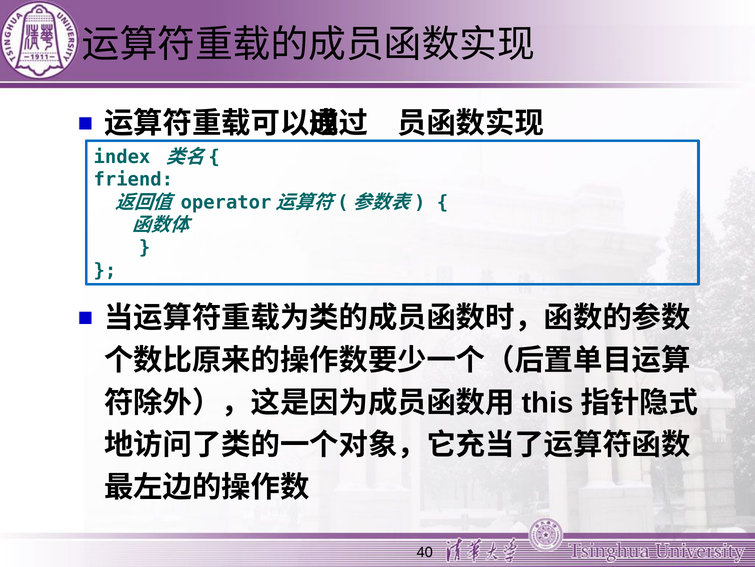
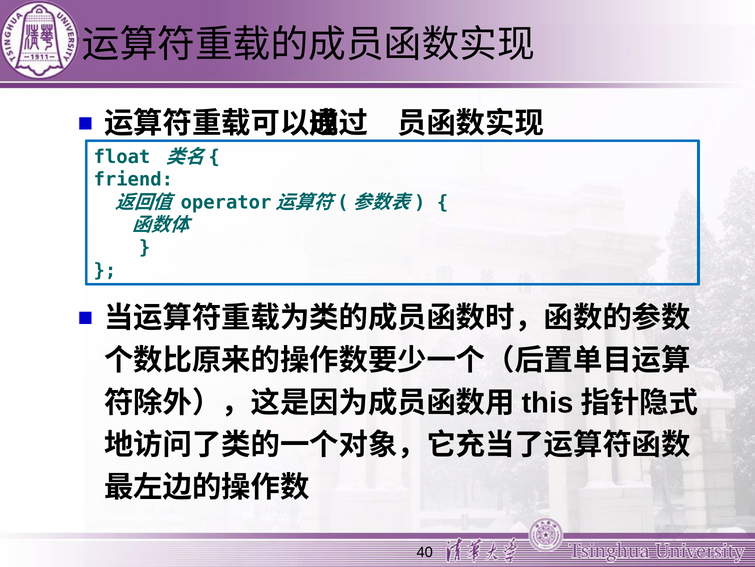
index: index -> float (122, 157)
